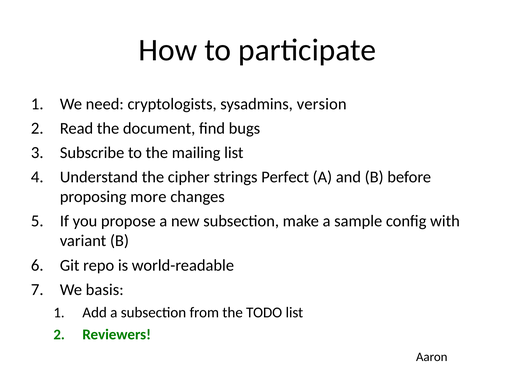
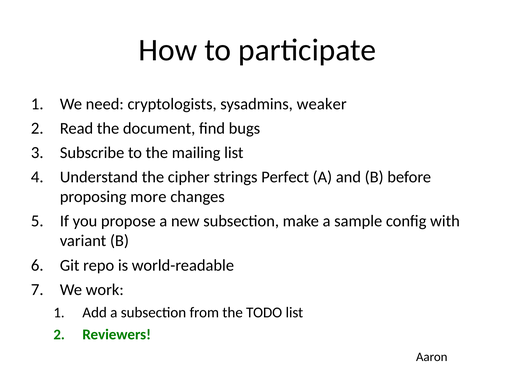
version: version -> weaker (322, 104)
basis: basis -> work (105, 289)
